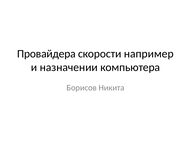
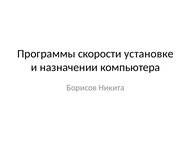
Провайдера: Провайдера -> Программы (46, 54)
например: например -> установке (149, 54)
